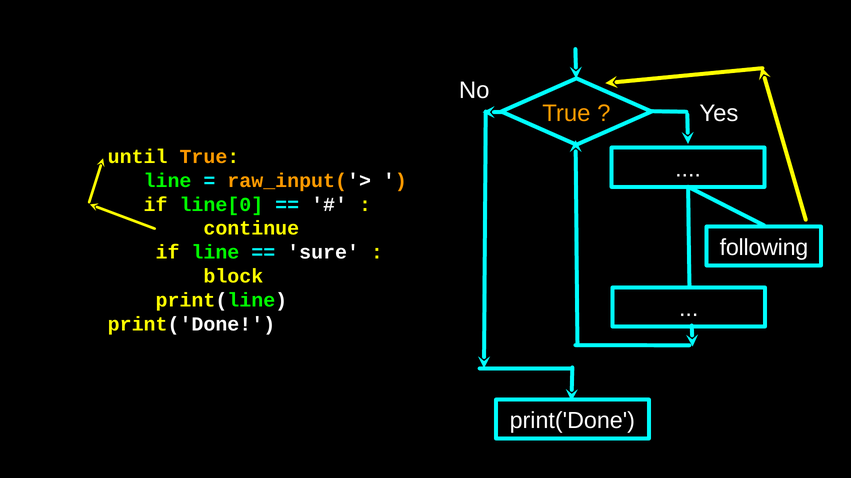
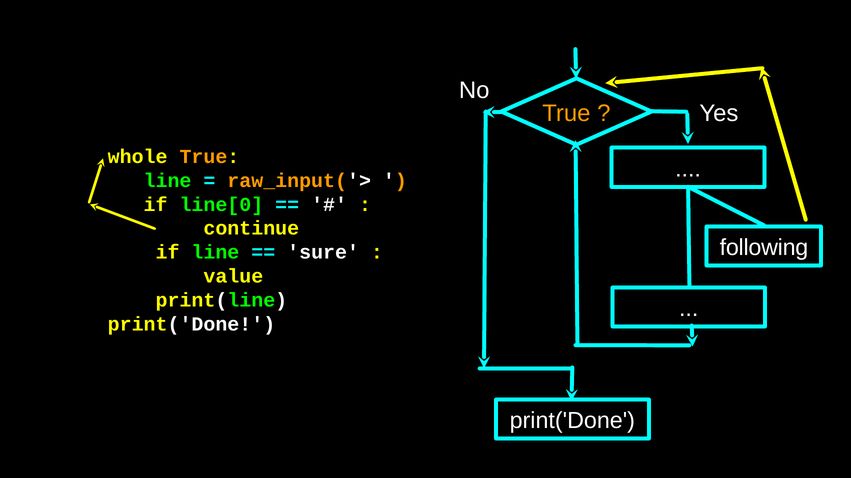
until: until -> whole (138, 157)
block: block -> value (233, 277)
